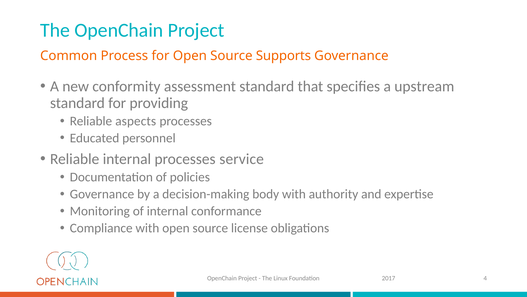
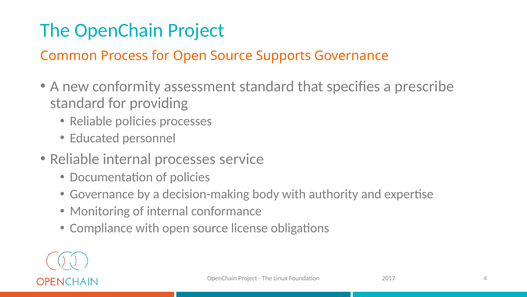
upstream: upstream -> prescribe (424, 86)
Reliable aspects: aspects -> policies (136, 121)
